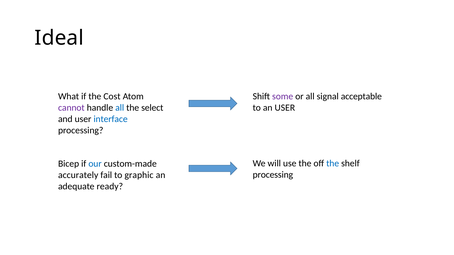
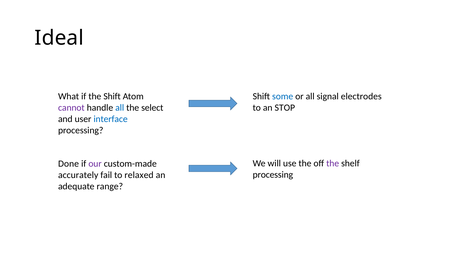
the Cost: Cost -> Shift (112, 96)
some colour: purple -> blue (283, 96)
acceptable: acceptable -> electrodes (361, 96)
an USER: USER -> STOP (285, 108)
the colour: blue -> purple (333, 163)
Bicep: Bicep -> Done (69, 164)
our colour: blue -> purple (95, 164)
graphic: graphic -> relaxed (139, 175)
ready: ready -> range (110, 187)
